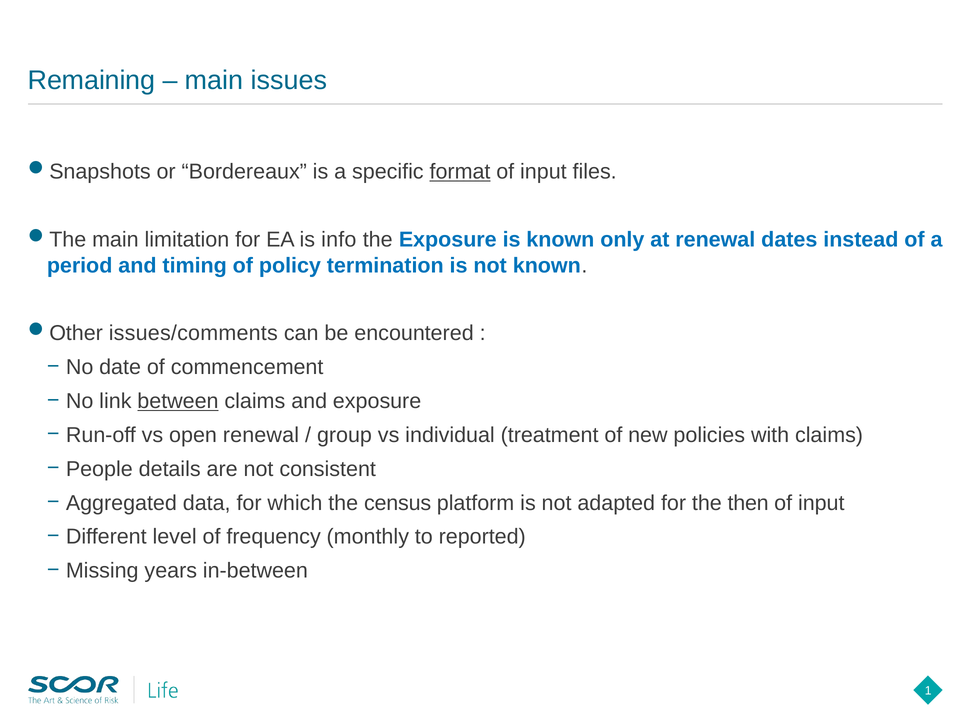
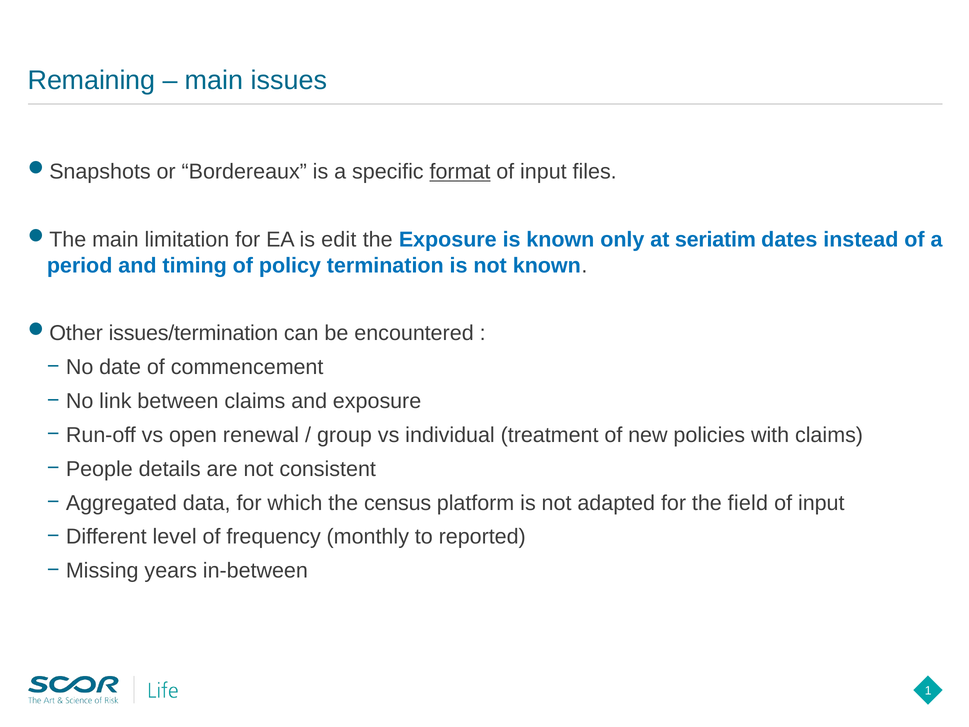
info: info -> edit (339, 240)
at renewal: renewal -> seriatim (715, 240)
issues/comments: issues/comments -> issues/termination (193, 333)
between underline: present -> none (178, 401)
then: then -> field (748, 503)
